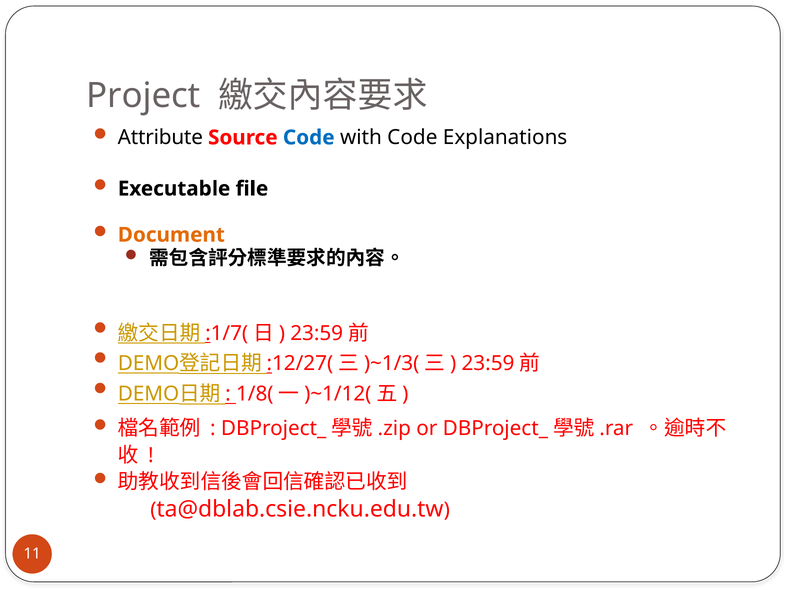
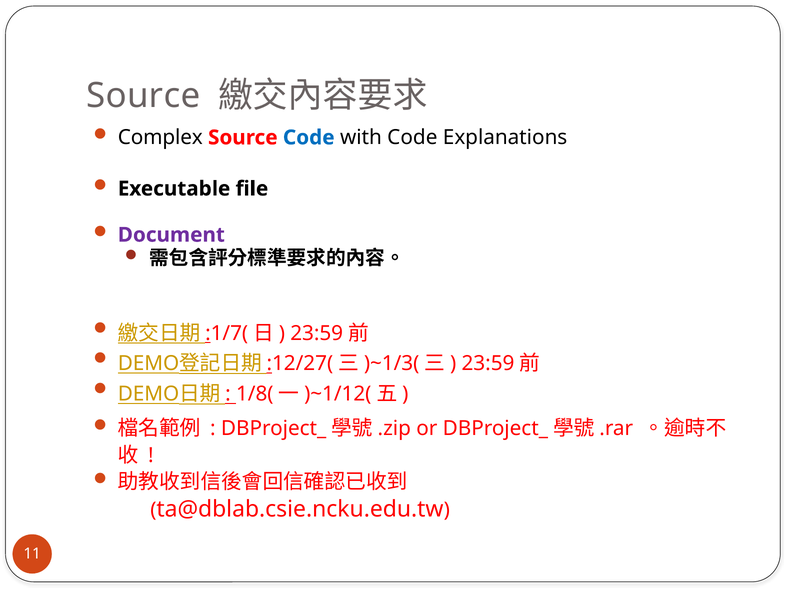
Project: Project -> Source (143, 95)
Attribute: Attribute -> Complex (160, 137)
Document colour: orange -> purple (171, 235)
